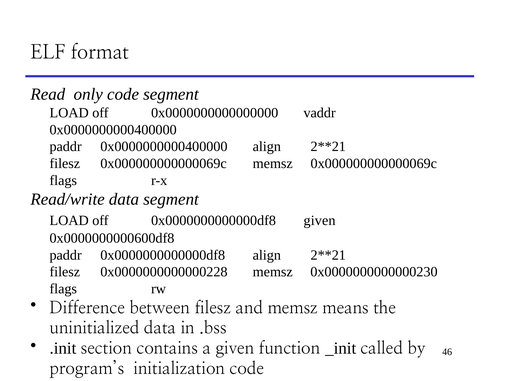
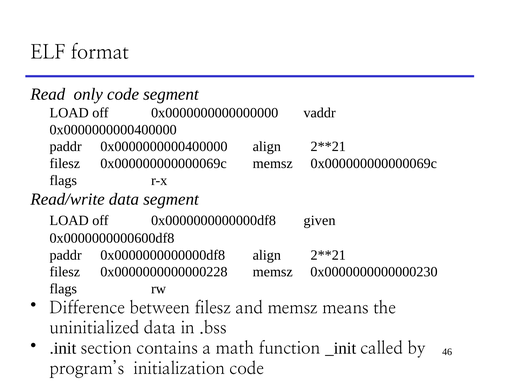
a given: given -> math (235, 348)
